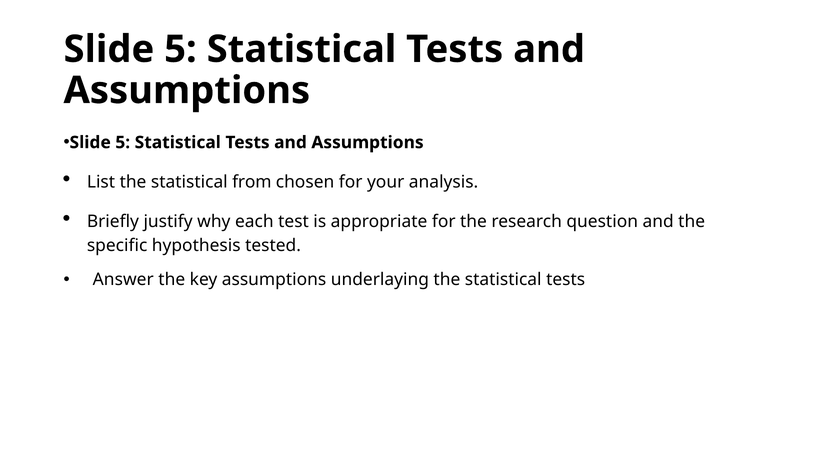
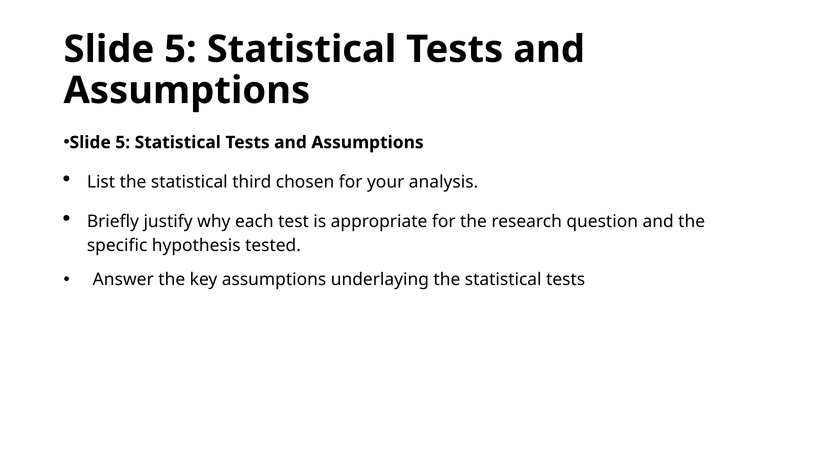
from: from -> third (252, 182)
